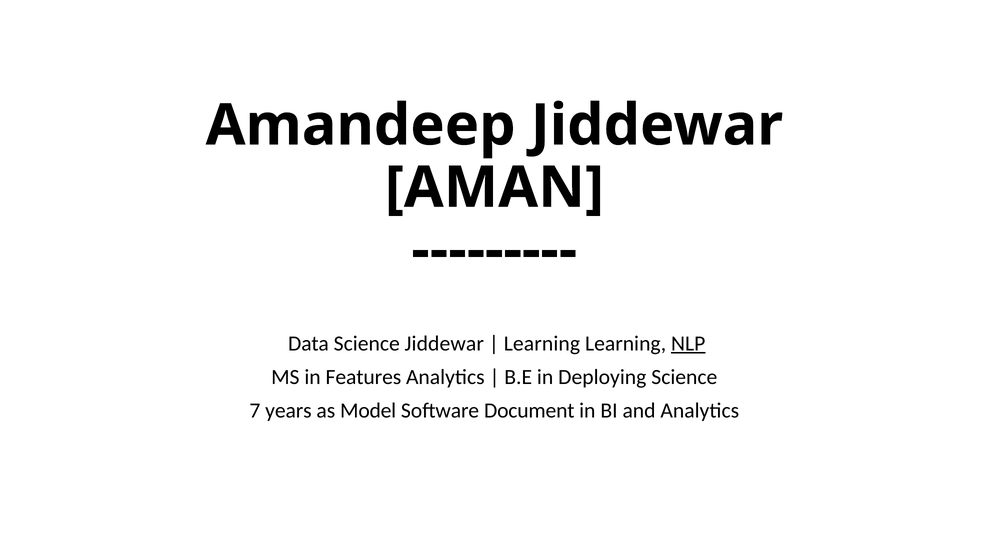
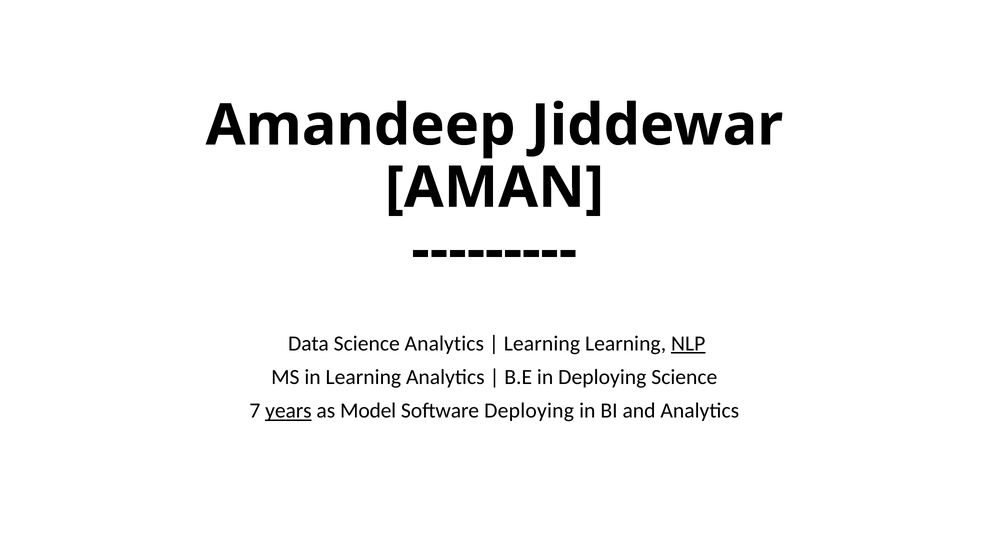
Science Jiddewar: Jiddewar -> Analytics (444, 344)
in Features: Features -> Learning (363, 377)
years underline: none -> present (288, 411)
Software Document: Document -> Deploying (529, 411)
